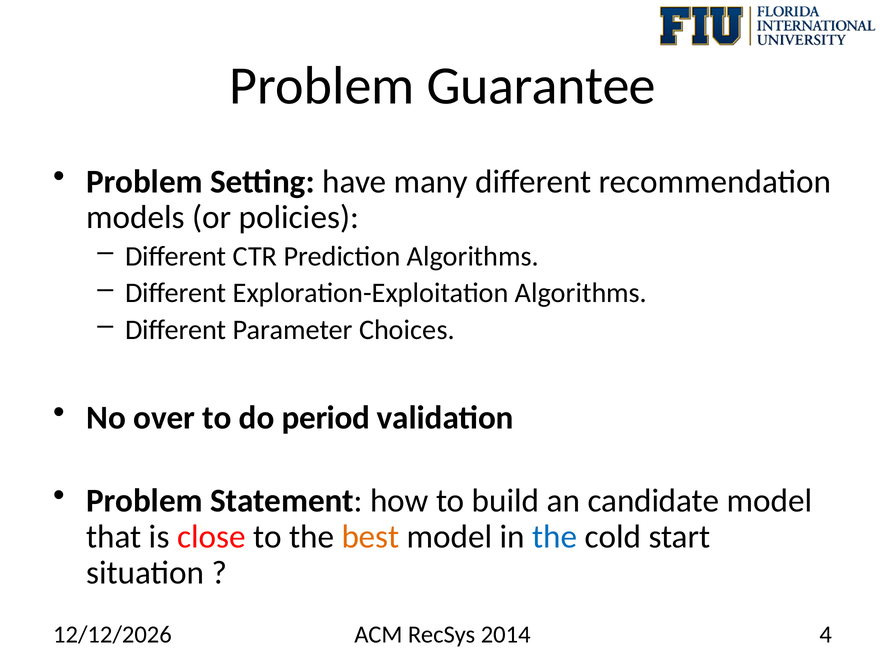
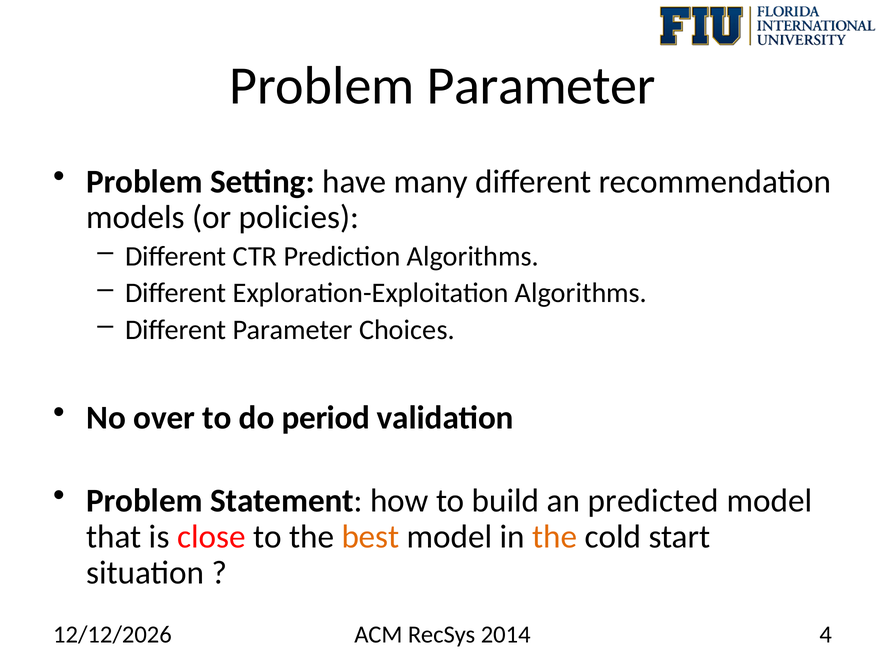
Problem Guarantee: Guarantee -> Parameter (541, 86)
candidate: candidate -> predicted (653, 501)
the colour: blue -> orange (555, 536)
